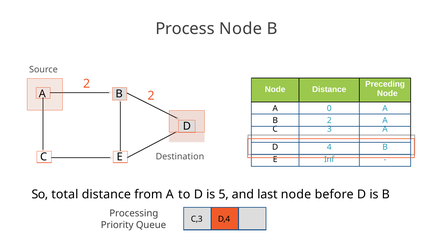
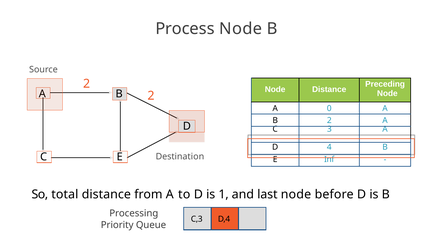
5: 5 -> 1 (224, 194)
